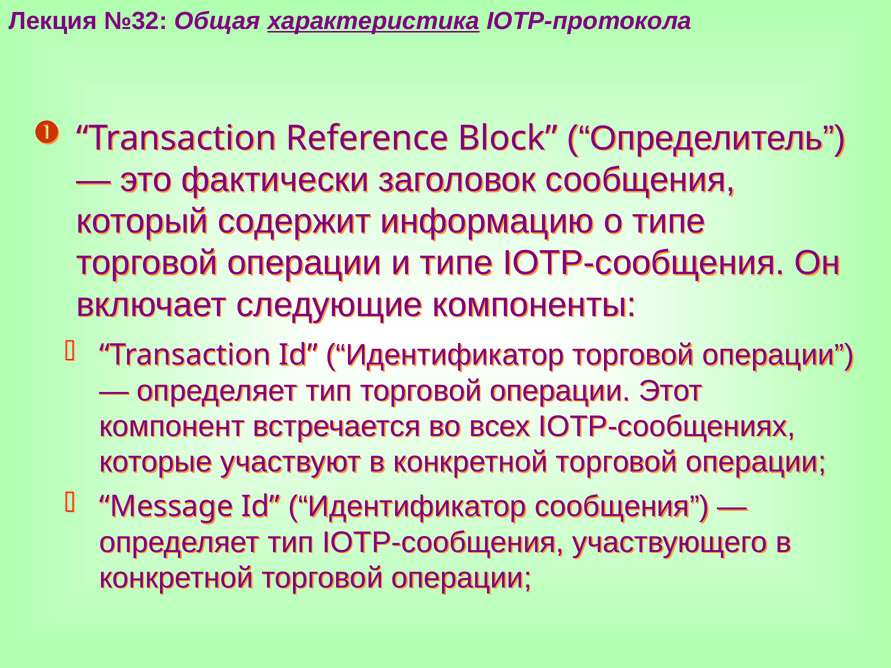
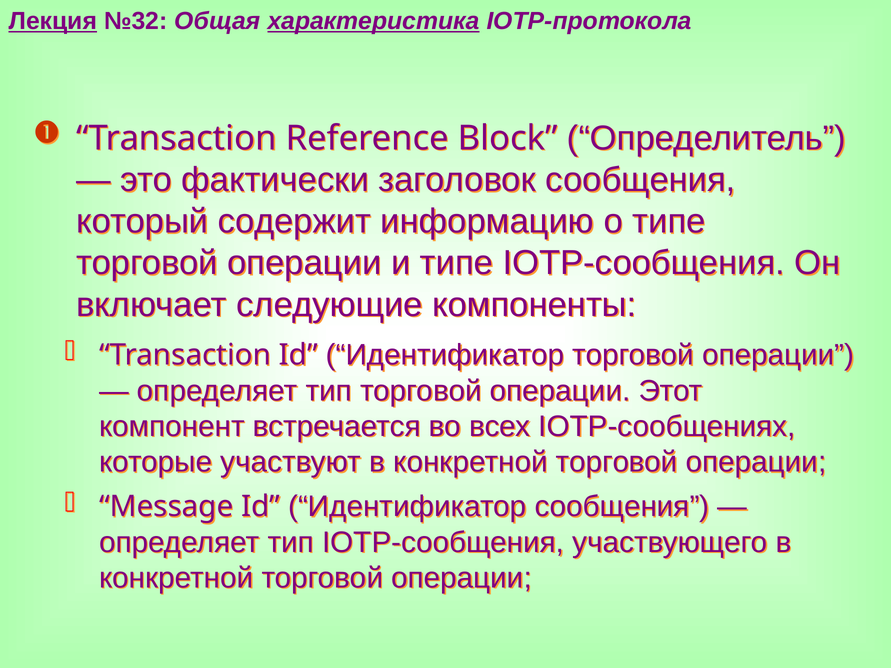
Лекция underline: none -> present (53, 21)
